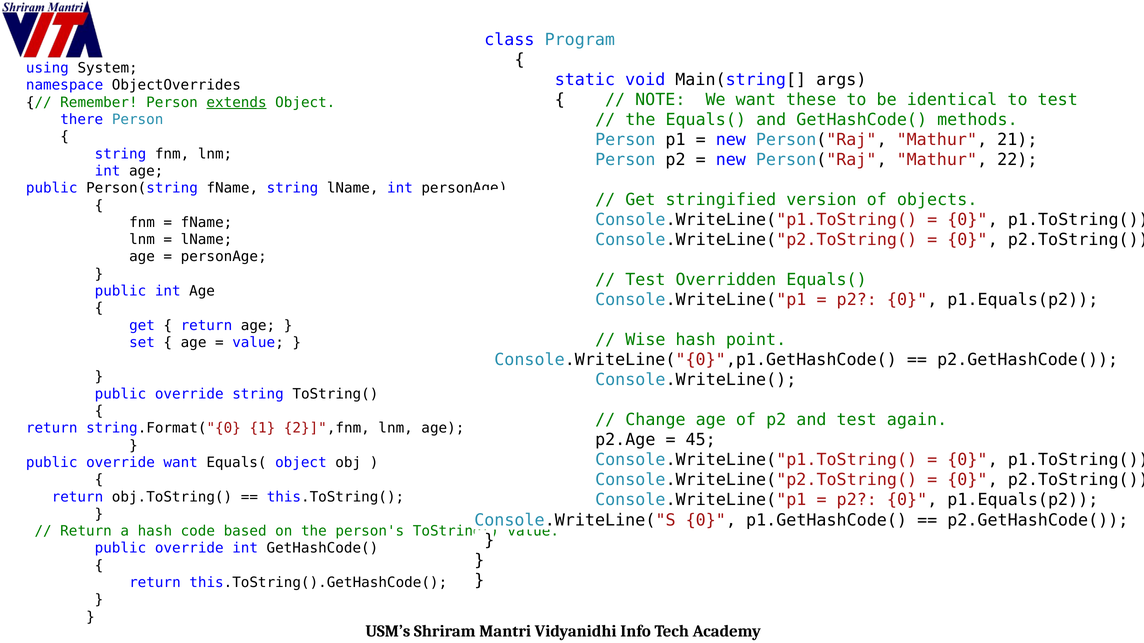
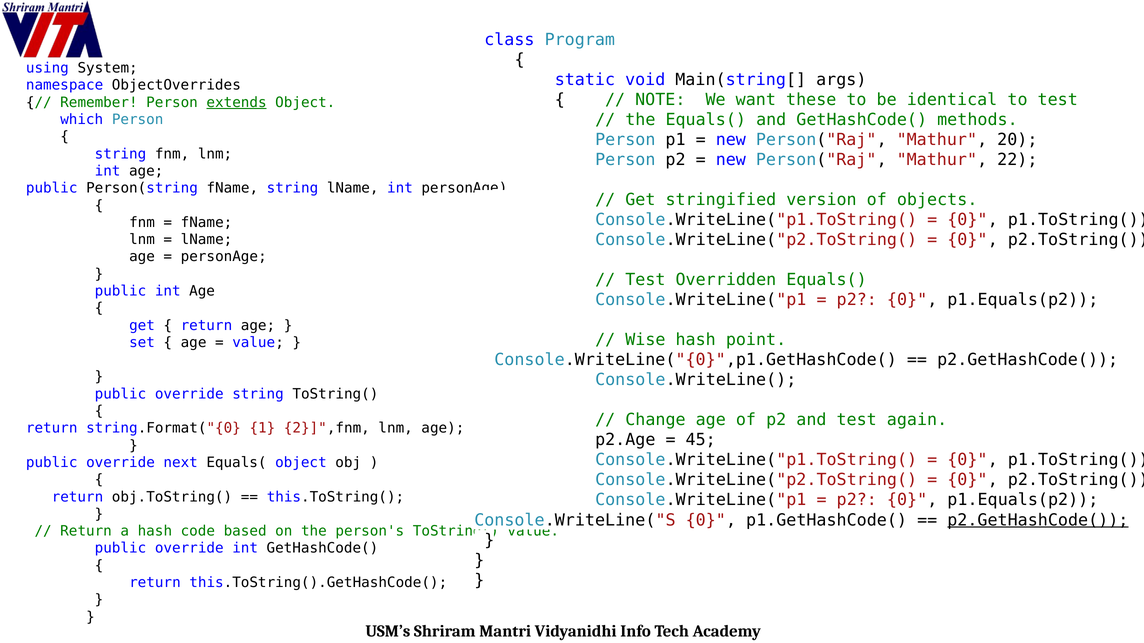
there: there -> which (82, 120)
21: 21 -> 20 (1017, 140)
override want: want -> next (181, 463)
p2.GetHashCode( underline: none -> present (1038, 520)
